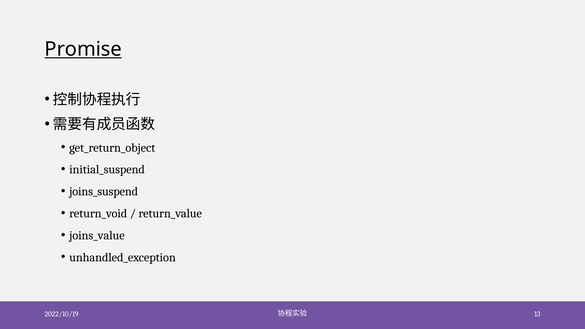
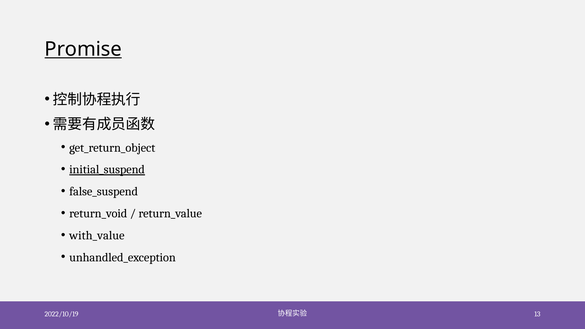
initial_suspend underline: none -> present (107, 170)
joins_suspend: joins_suspend -> false_suspend (104, 192)
joins_value: joins_value -> with_value (97, 235)
